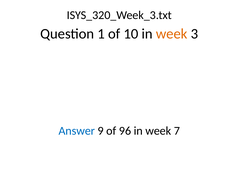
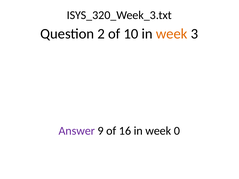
1: 1 -> 2 (101, 34)
Answer colour: blue -> purple (77, 131)
96: 96 -> 16 (125, 131)
7: 7 -> 0 (177, 131)
